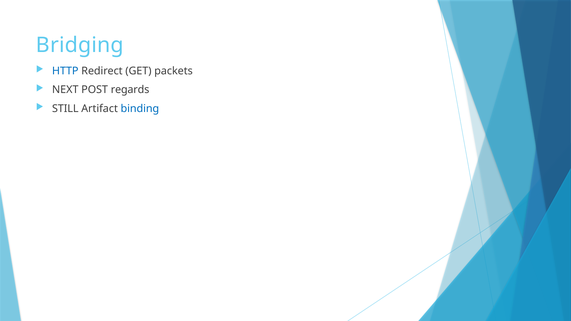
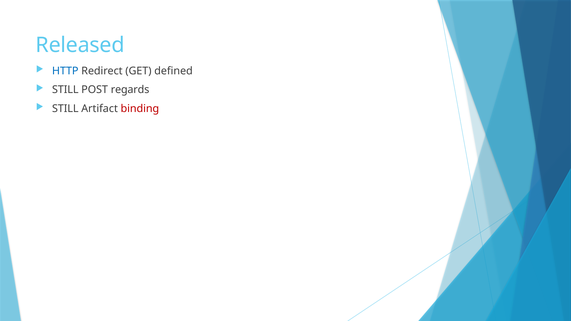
Bridging: Bridging -> Released (80, 45)
packets: packets -> defined (174, 71)
NEXT: NEXT -> STILL (65, 90)
binding colour: blue -> red (140, 109)
